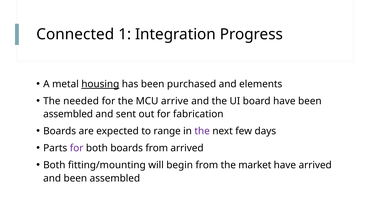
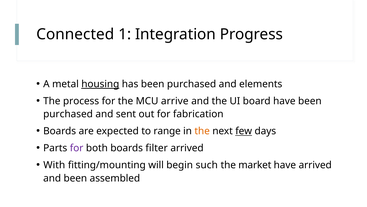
needed: needed -> process (81, 101)
assembled: assembled -> purchased (68, 114)
the colour: purple -> orange (202, 131)
few underline: none -> present (244, 131)
boards from: from -> filter (157, 148)
Both: Both -> With (54, 165)
begin from: from -> such (207, 165)
